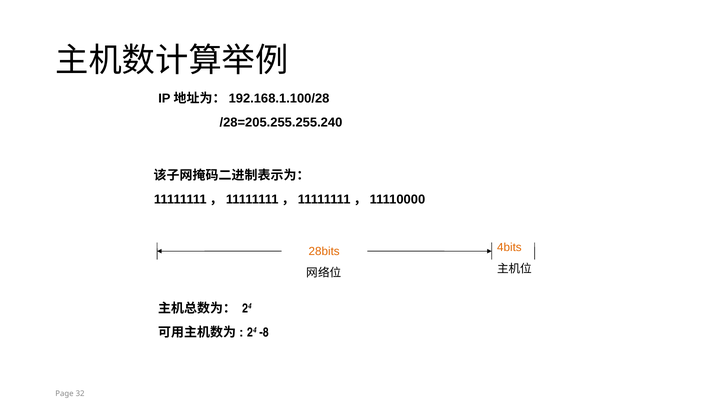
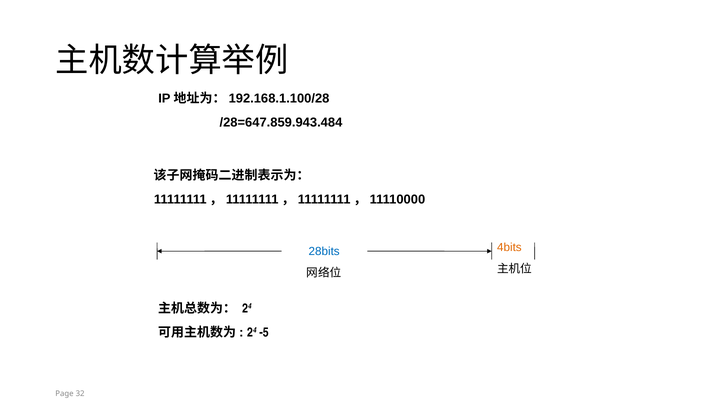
/28=205.255.255.240: /28=205.255.255.240 -> /28=647.859.943.484 (281, 123)
28bits colour: orange -> blue (324, 252)
-8: -8 -> -5 (264, 333)
